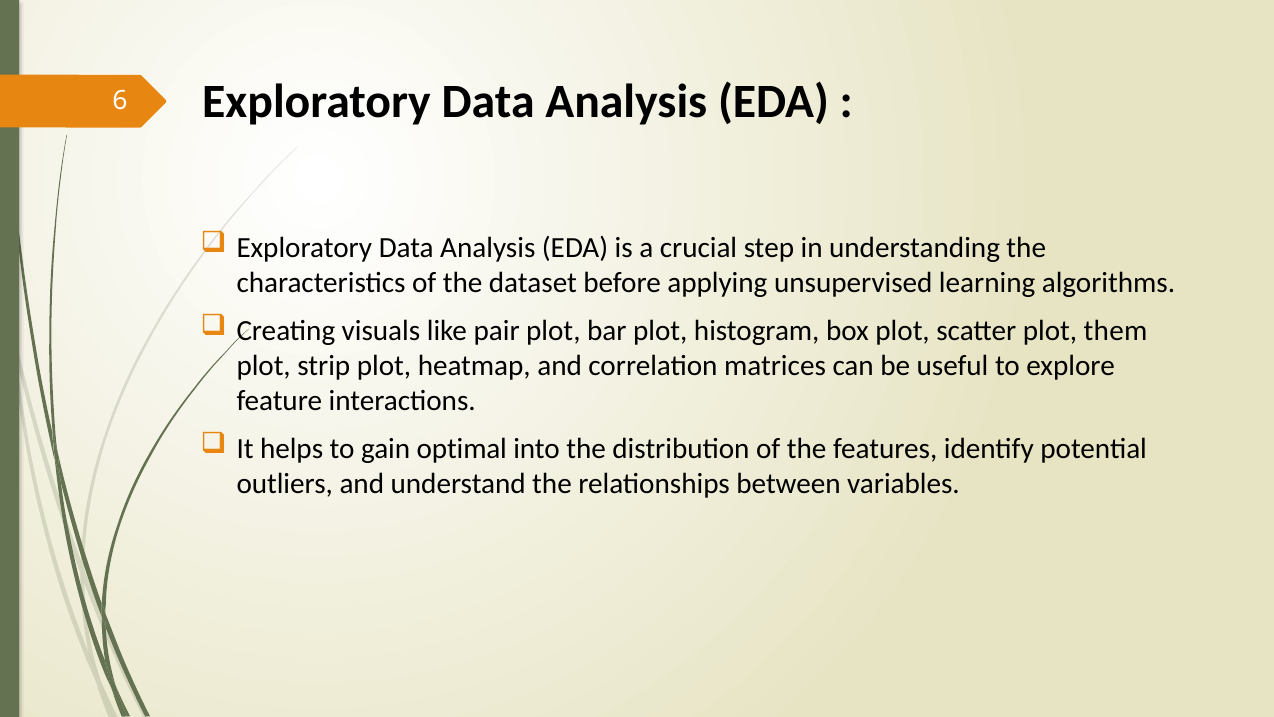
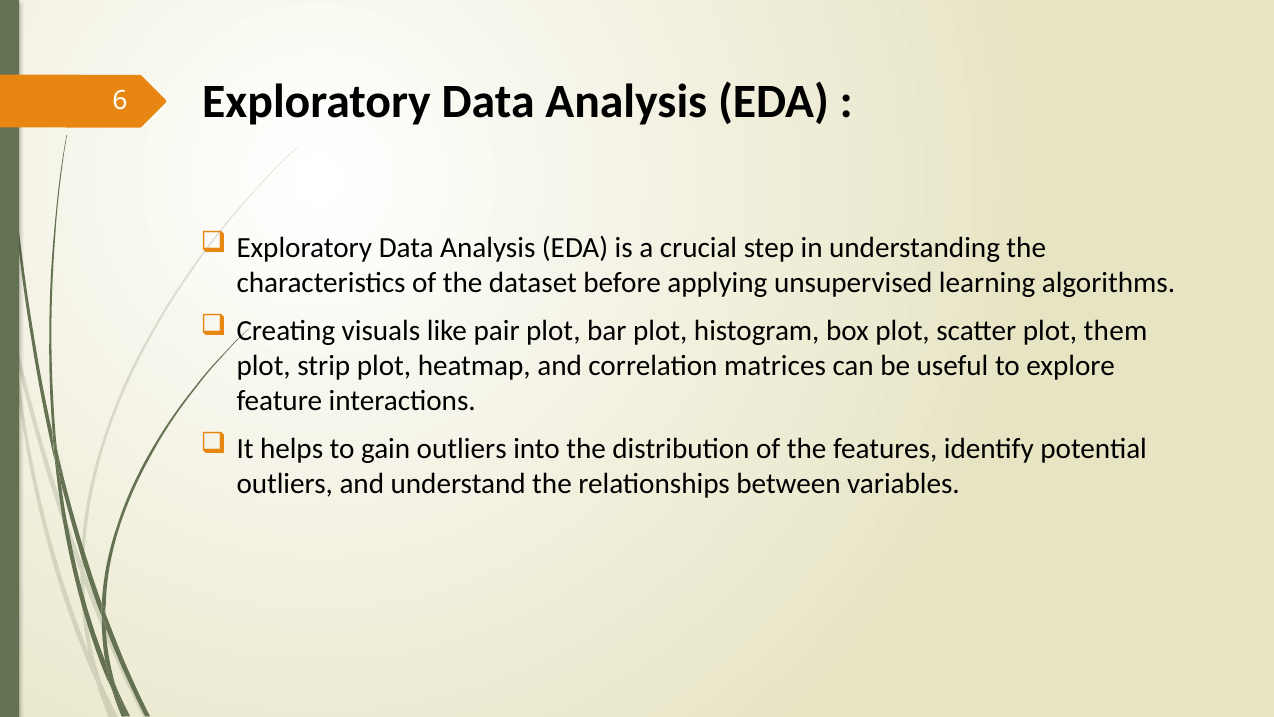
gain optimal: optimal -> outliers (462, 449)
